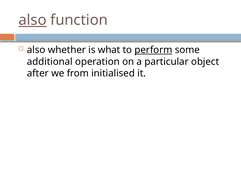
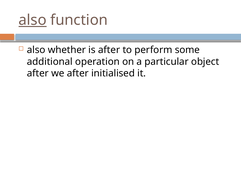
is what: what -> after (109, 50)
perform underline: present -> none (153, 50)
we from: from -> after (78, 73)
